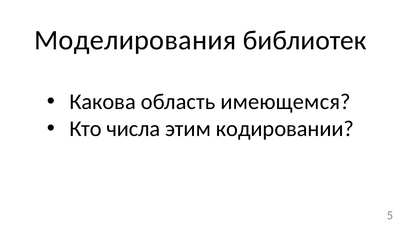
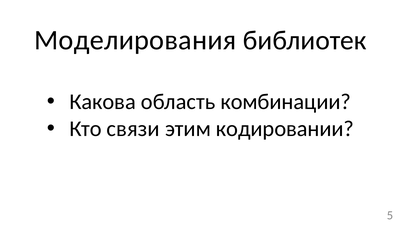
имеющемся: имеющемся -> комбинации (286, 102)
числа: числа -> связи (133, 129)
